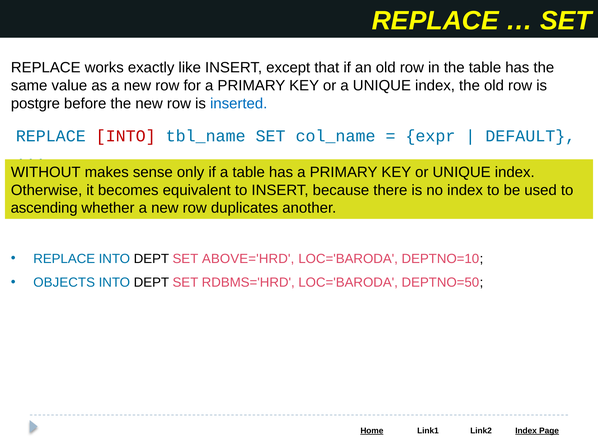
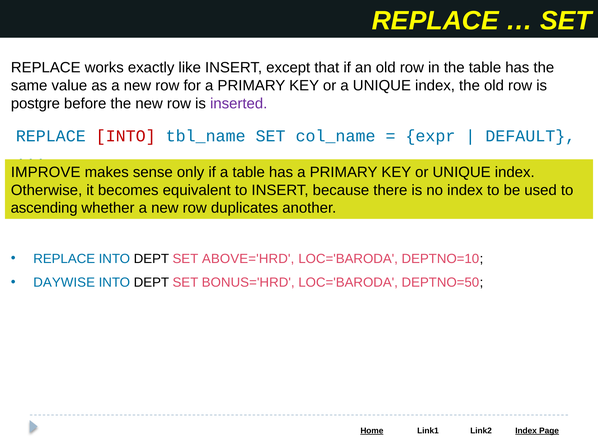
inserted colour: blue -> purple (239, 104)
WITHOUT: WITHOUT -> IMPROVE (46, 172)
OBJECTS: OBJECTS -> DAYWISE (64, 283)
RDBMS='HRD: RDBMS='HRD -> BONUS='HRD (248, 283)
